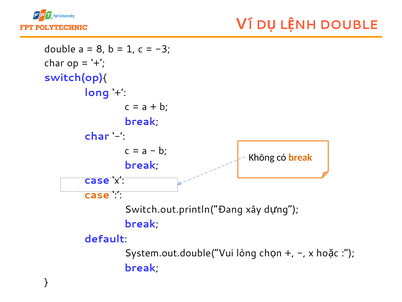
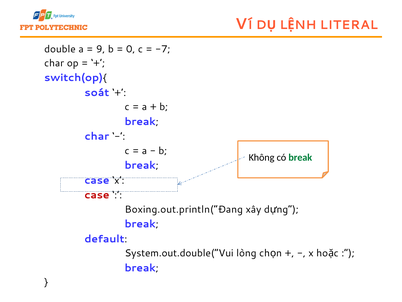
DOUBLE: DOUBLE -> LITERAL (349, 25)
8: 8 -> 9 (101, 49)
1: 1 -> 0 (131, 49)
-3: -3 -> -7 (163, 49)
long: long -> soát (97, 92)
break colour: orange -> green (300, 157)
case colour: orange -> red (97, 195)
Switch.out.println(“Đang: Switch.out.println(“Đang -> Boxing.out.println(“Đang (184, 209)
